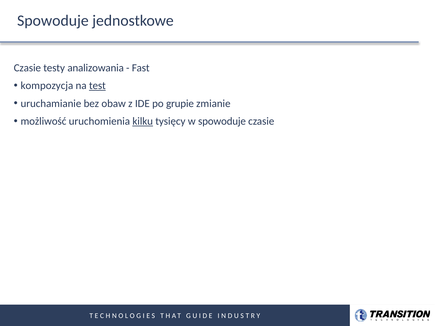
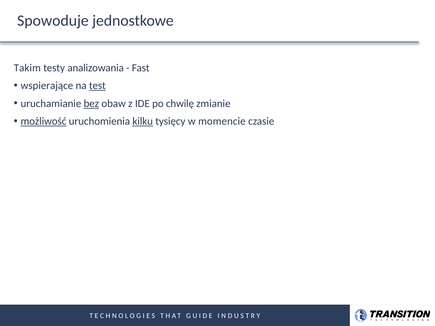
Czasie: Czasie -> Takim (27, 68)
kompozycja: kompozycja -> wspierające (47, 86)
bez underline: none -> present (91, 104)
grupie: grupie -> chwilę (180, 104)
możliwość underline: none -> present (43, 121)
w spowoduje: spowoduje -> momencie (222, 121)
